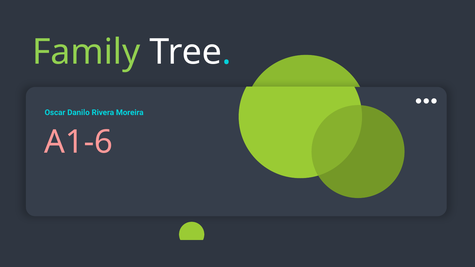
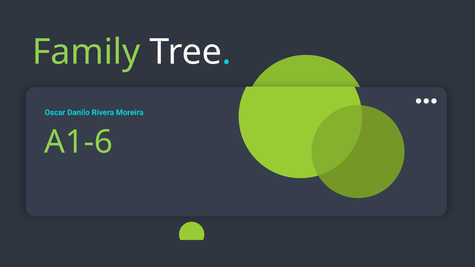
A1-6 colour: pink -> light green (79, 142)
